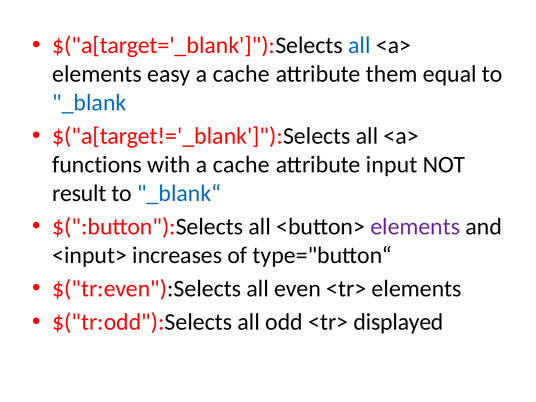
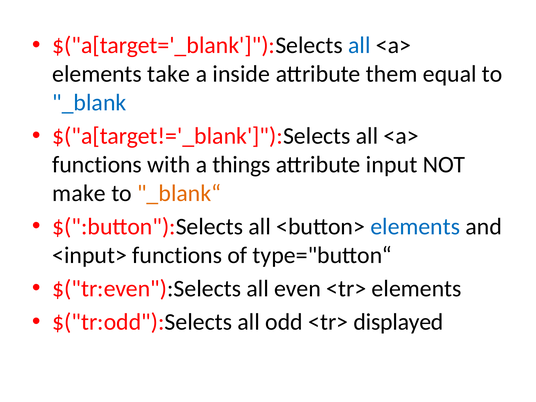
easy: easy -> take (169, 74)
cache: cache -> inside (241, 74)
with a cache: cache -> things (241, 165)
result: result -> make (79, 193)
_blank“ colour: blue -> orange (179, 193)
elements colour: purple -> blue (415, 227)
<input> increases: increases -> functions (177, 255)
